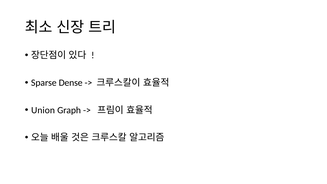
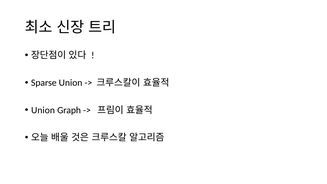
Sparse Dense: Dense -> Union (71, 83)
